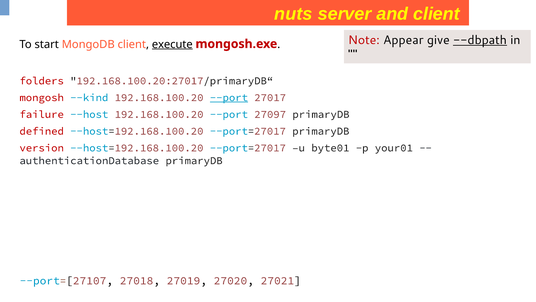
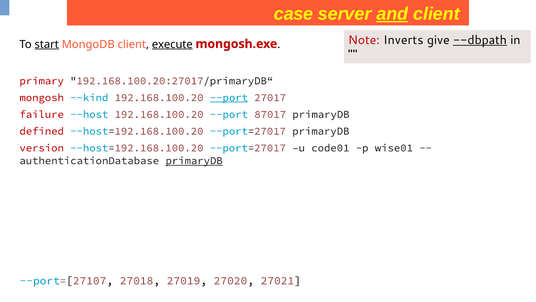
nuts: nuts -> case (294, 14)
and underline: none -> present (392, 14)
Appear: Appear -> Inverts (403, 40)
start underline: none -> present (47, 44)
folders: folders -> primary (42, 81)
27097: 27097 -> 87017 (270, 114)
byte01: byte01 -> code01 (330, 148)
your01: your01 -> wise01 (394, 148)
primaryDB underline: none -> present (194, 160)
